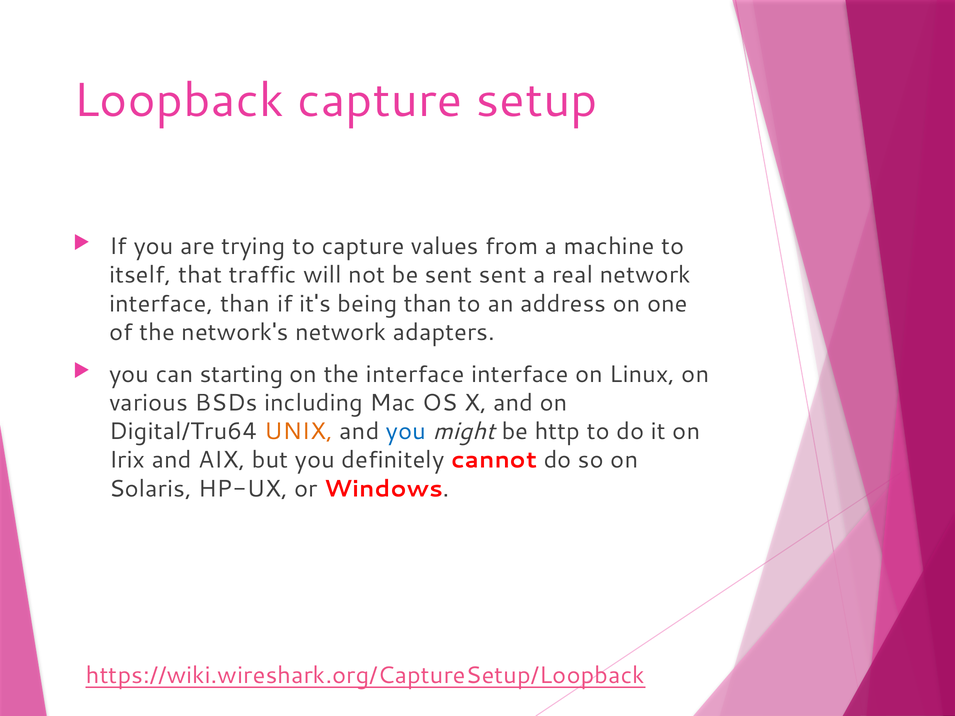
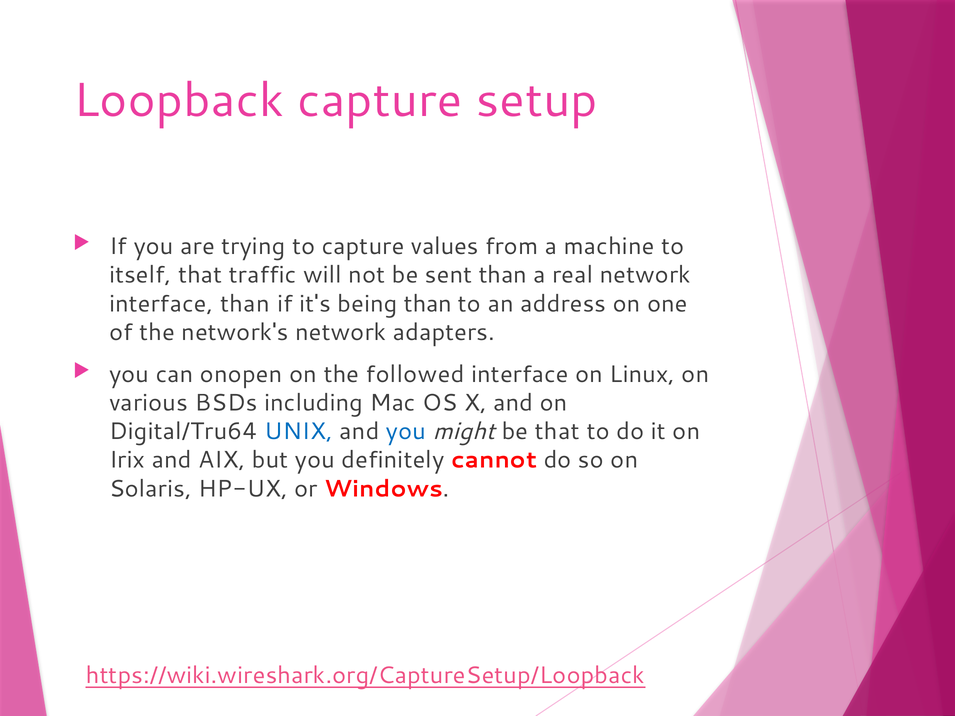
sent sent: sent -> than (503, 275)
starting: starting -> onopen (241, 374)
the interface: interface -> followed (415, 374)
UNIX colour: orange -> blue (299, 432)
be http: http -> that (557, 432)
